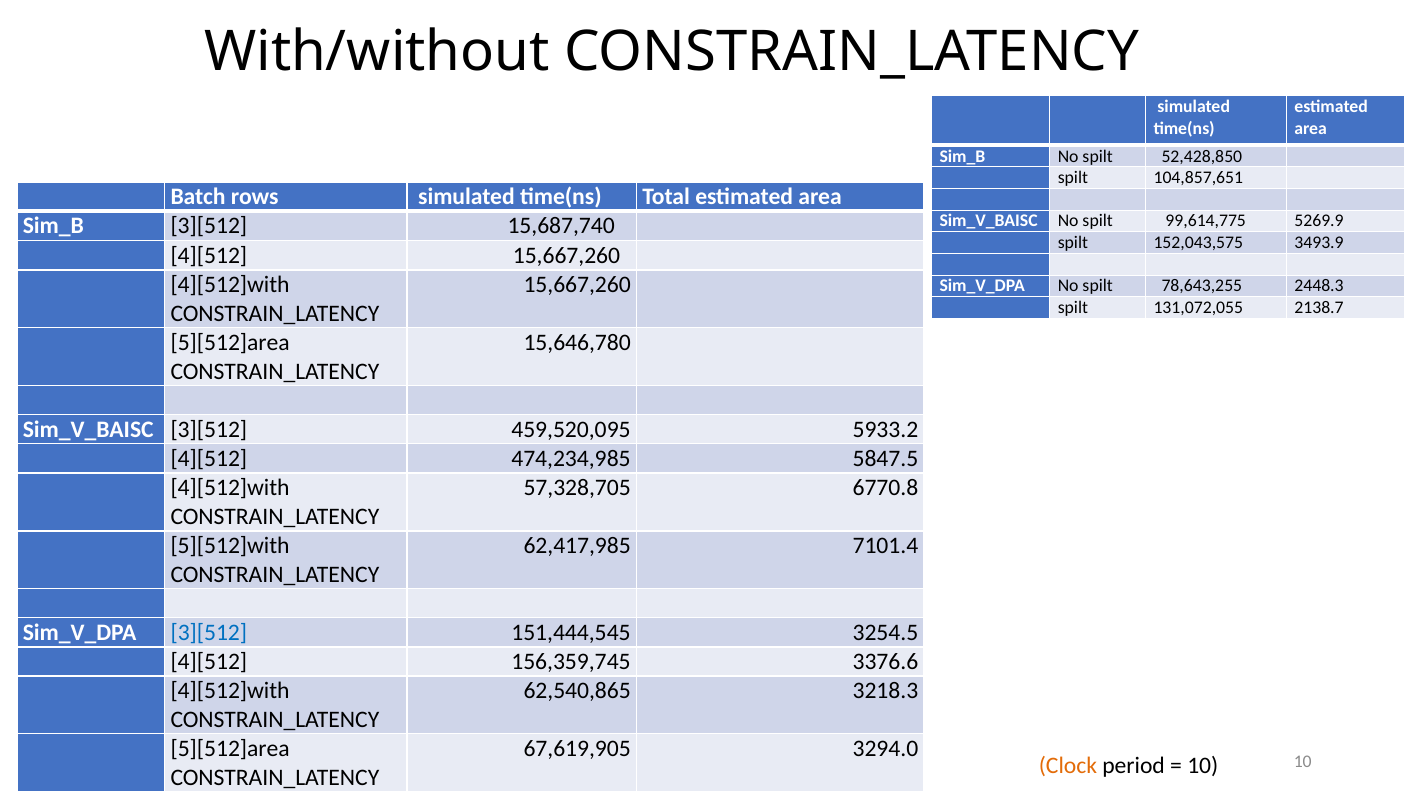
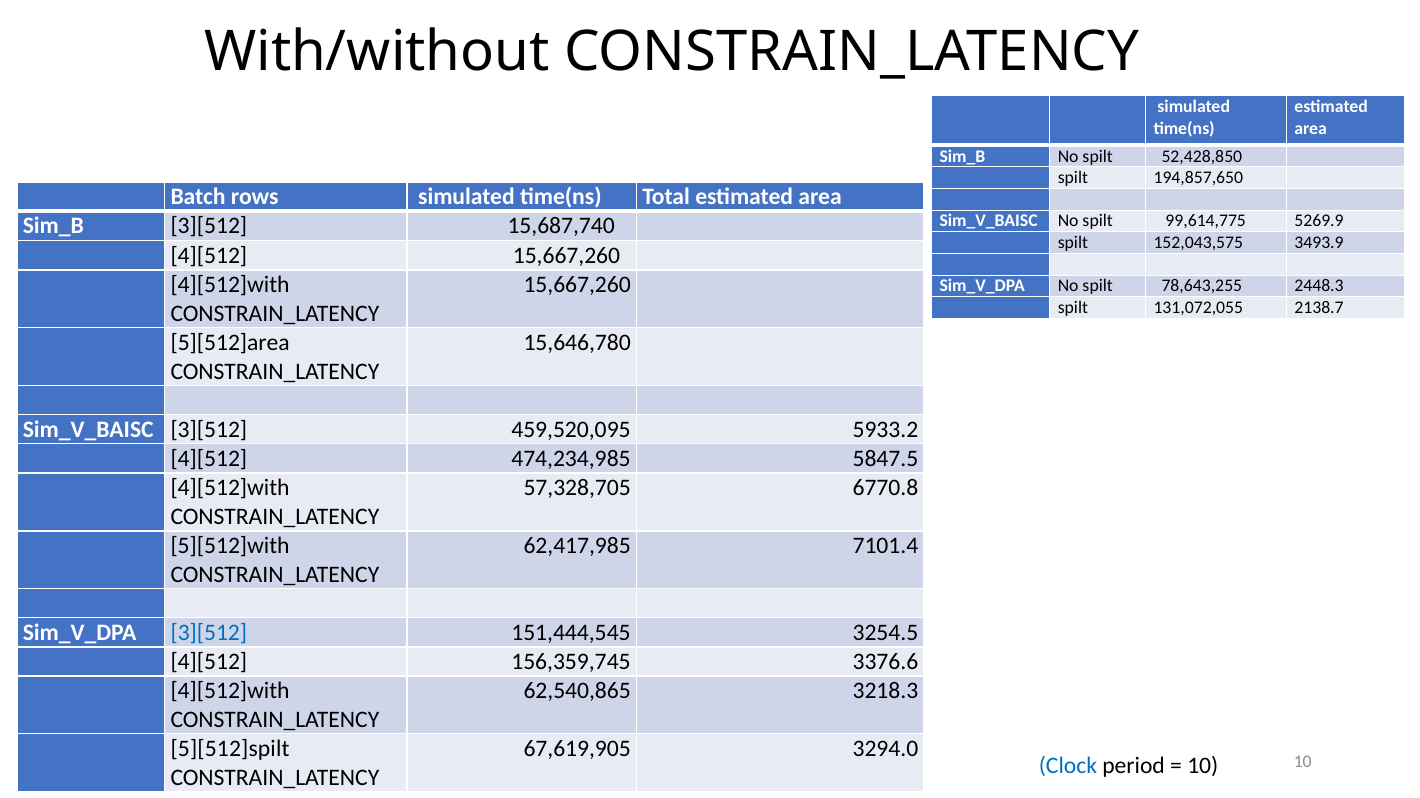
104,857,651: 104,857,651 -> 194,857,650 (1198, 178)
5][512]area: 5][512]area -> 5][512]spilt (230, 749)
Clock colour: orange -> blue (1068, 766)
